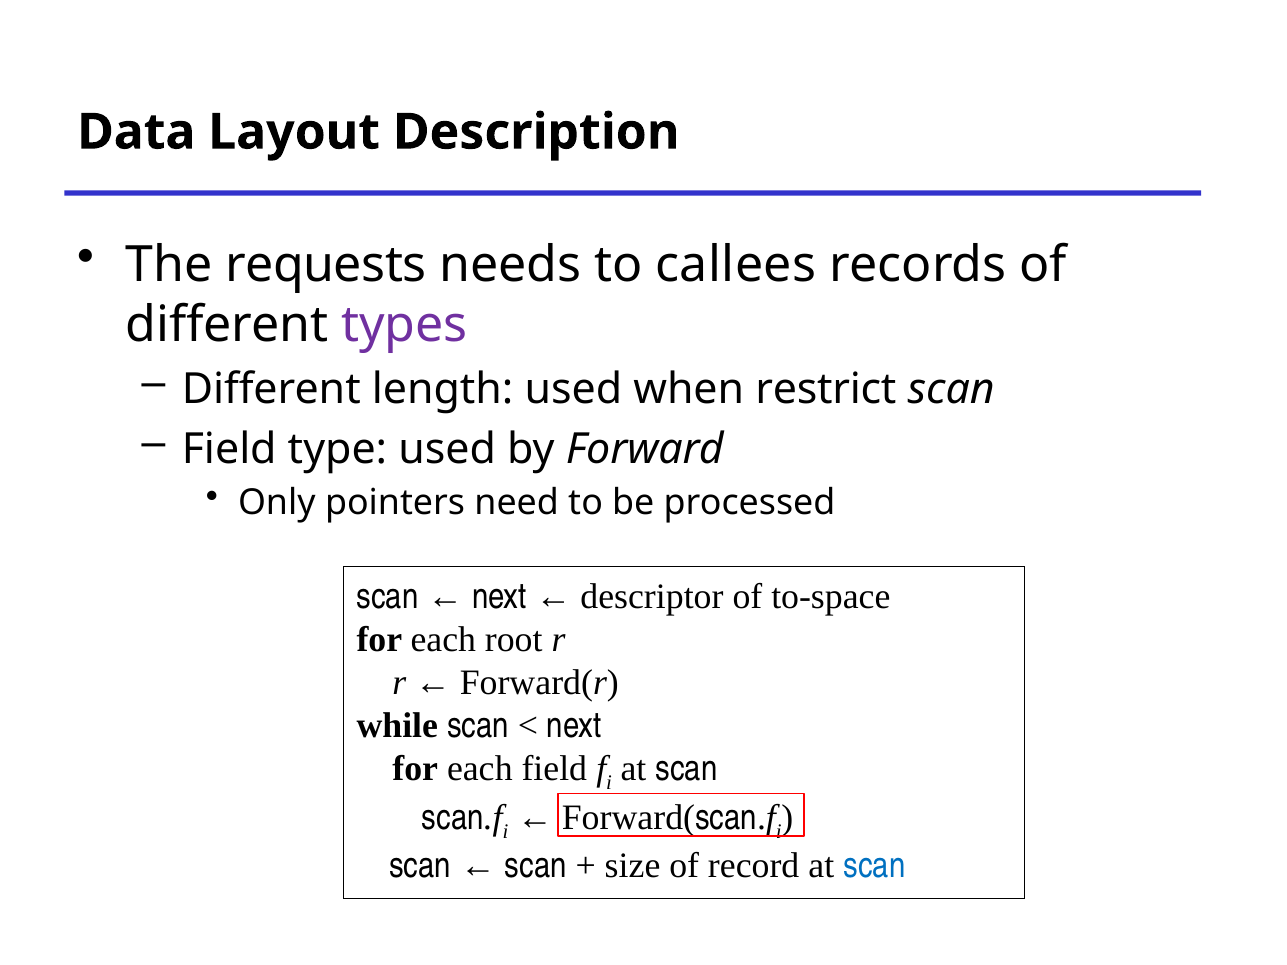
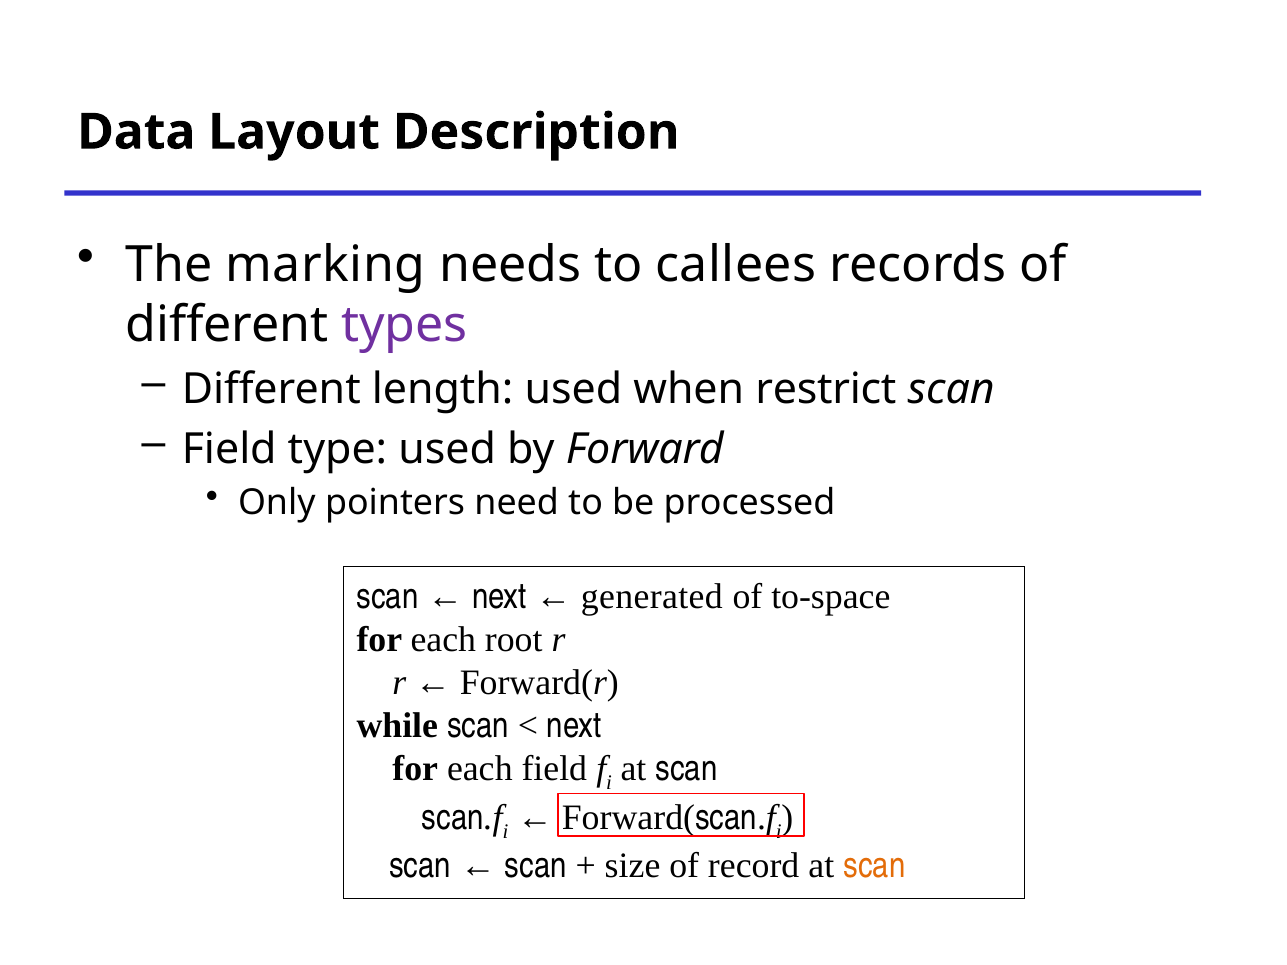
requests: requests -> marking (326, 265)
descriptor: descriptor -> generated (652, 597)
scan colour: blue -> orange (874, 866)
